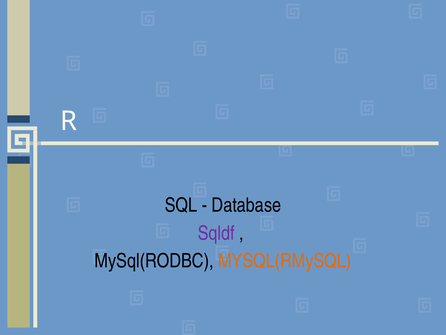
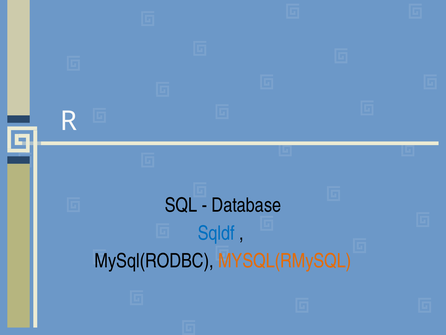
Sqldf colour: purple -> blue (216, 233)
